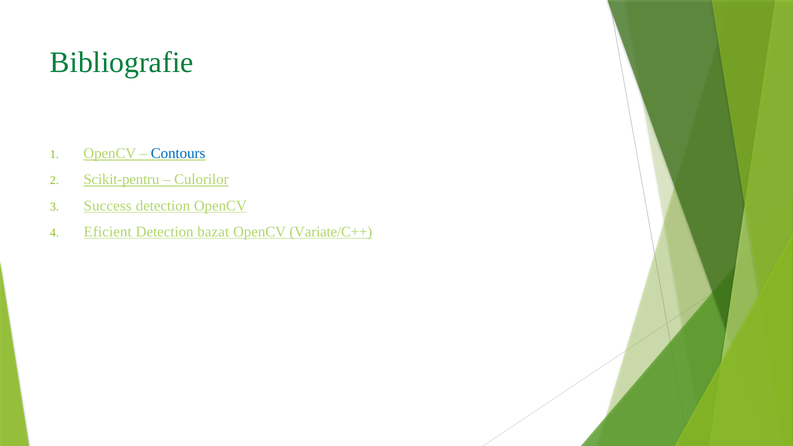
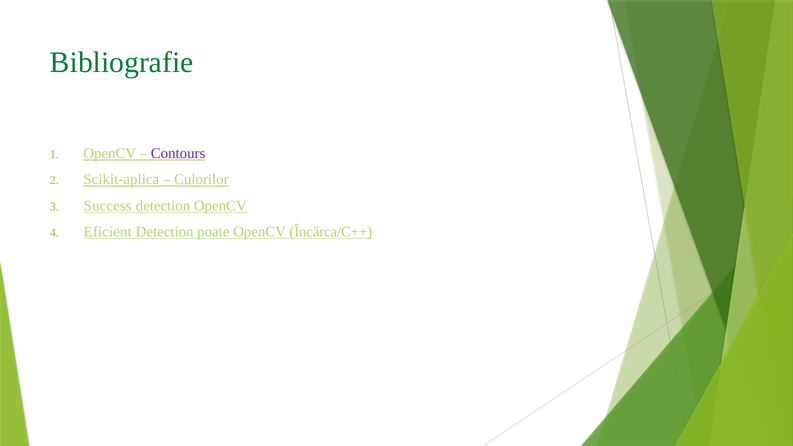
Contours colour: blue -> purple (178, 153)
Scikit-pentru: Scikit-pentru -> Scikit-aplica (121, 180)
bazat: bazat -> poate (213, 232)
Variate/C++: Variate/C++ -> Încărca/C++ (331, 232)
